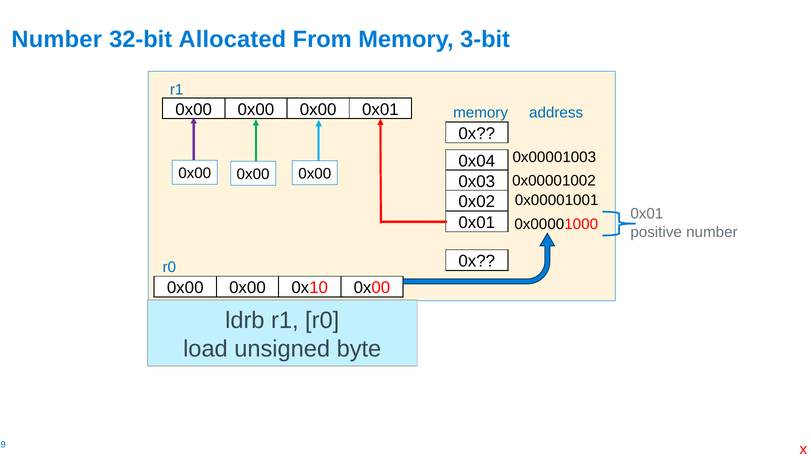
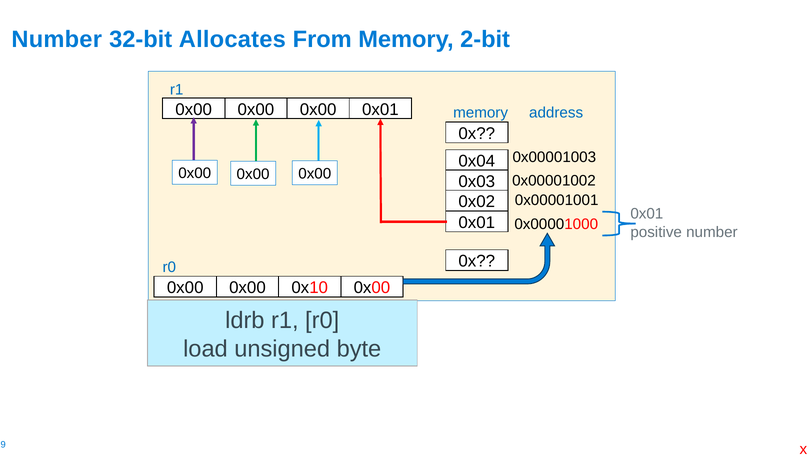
Allocated: Allocated -> Allocates (232, 40)
3-bit: 3-bit -> 2-bit (485, 40)
